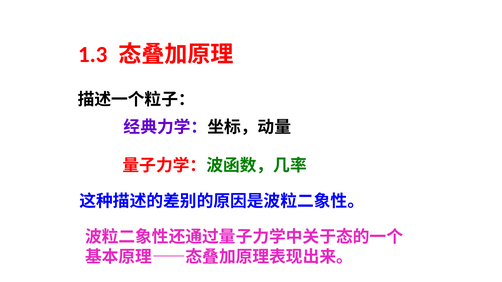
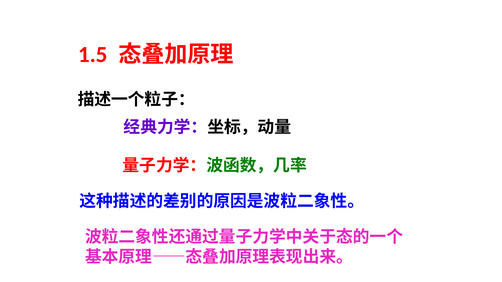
1.3: 1.3 -> 1.5 (93, 55)
